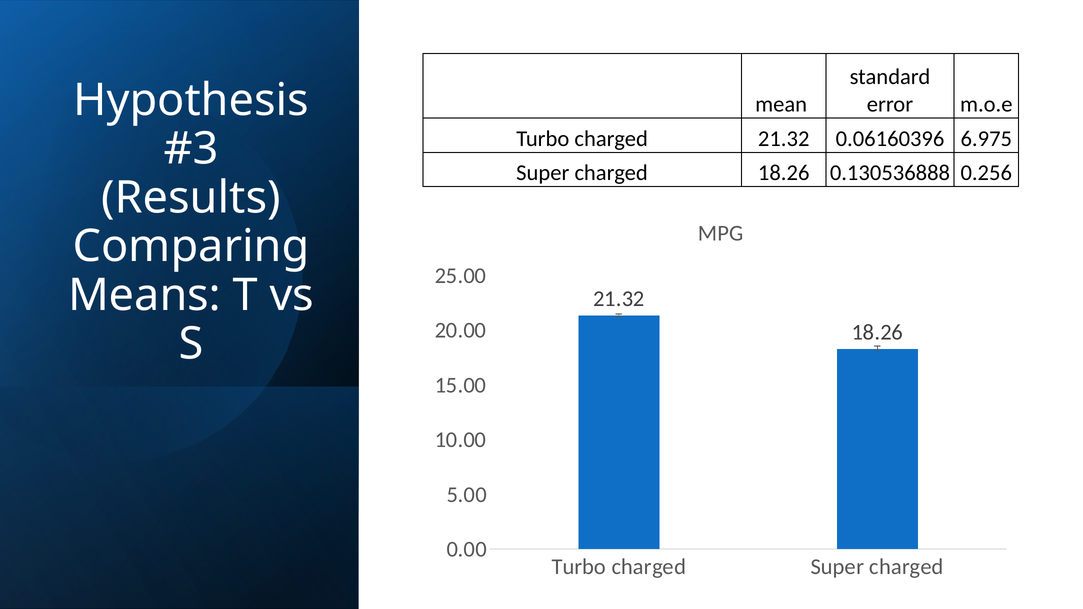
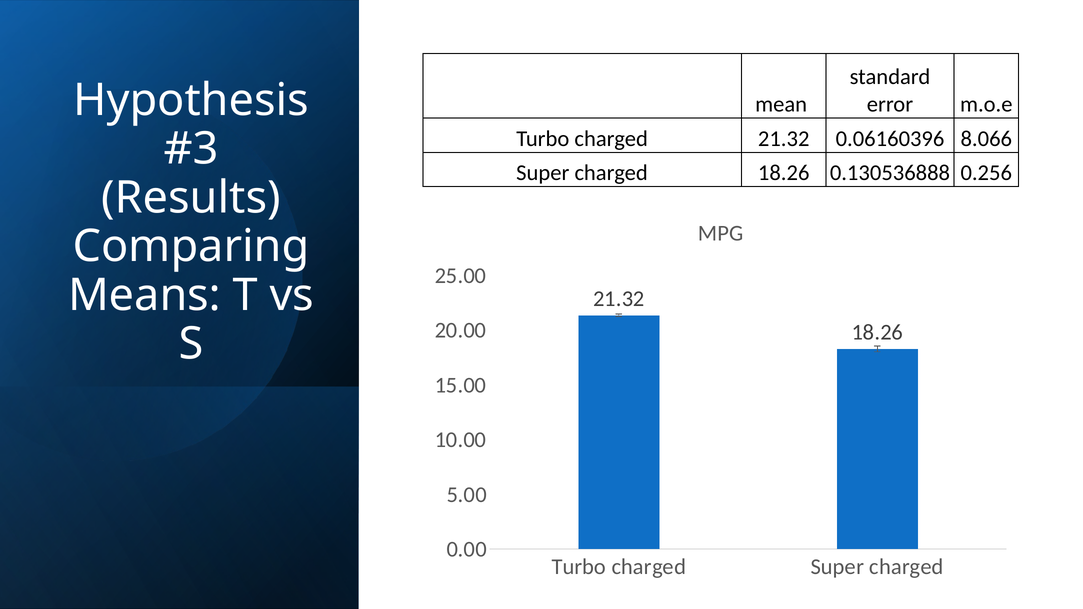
6.975: 6.975 -> 8.066 (986, 139)
